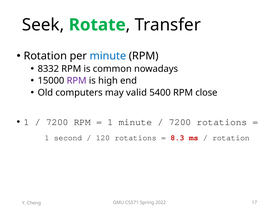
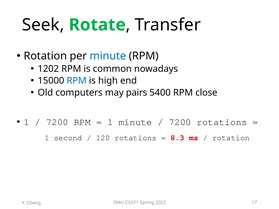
8332: 8332 -> 1202 (48, 69)
RPM colour: purple -> blue (77, 81)
valid: valid -> pairs (137, 93)
